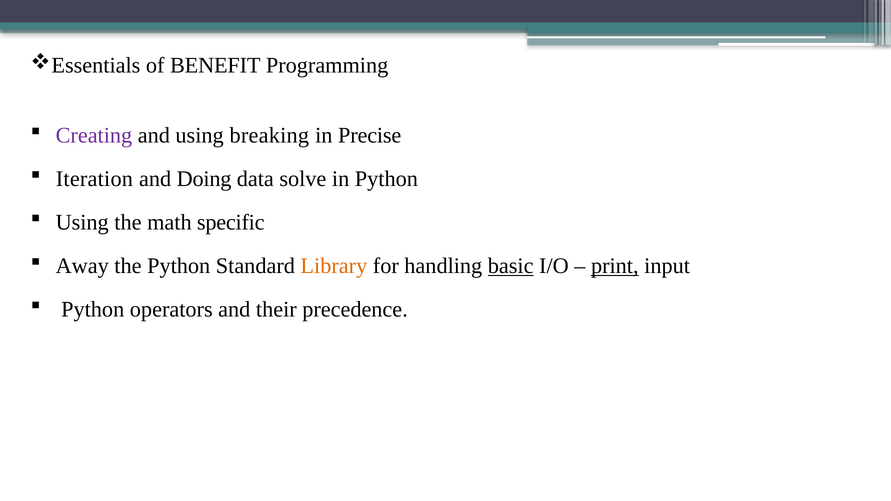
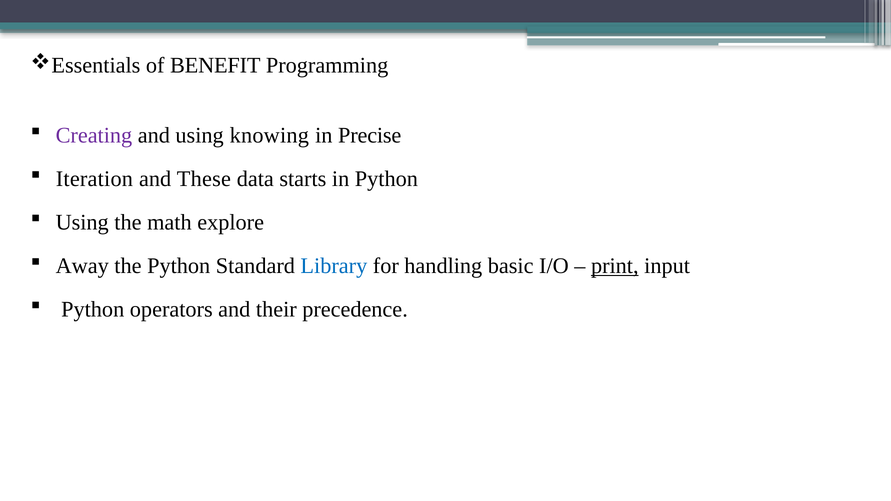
breaking: breaking -> knowing (269, 136)
Doing: Doing -> These (204, 179)
solve: solve -> starts (303, 179)
specific: specific -> explore (231, 223)
Library colour: orange -> blue (334, 266)
basic underline: present -> none (511, 266)
